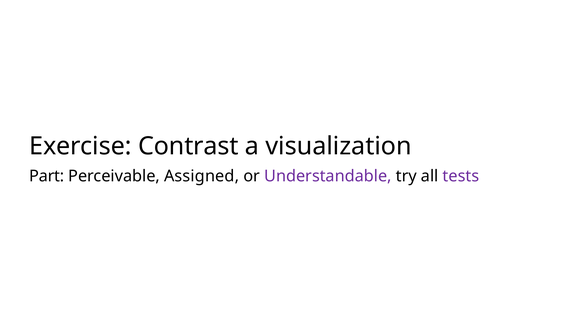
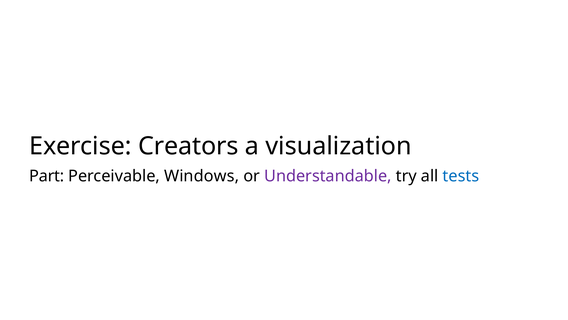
Contrast: Contrast -> Creators (188, 146)
Assigned: Assigned -> Windows (202, 176)
tests colour: purple -> blue (461, 176)
